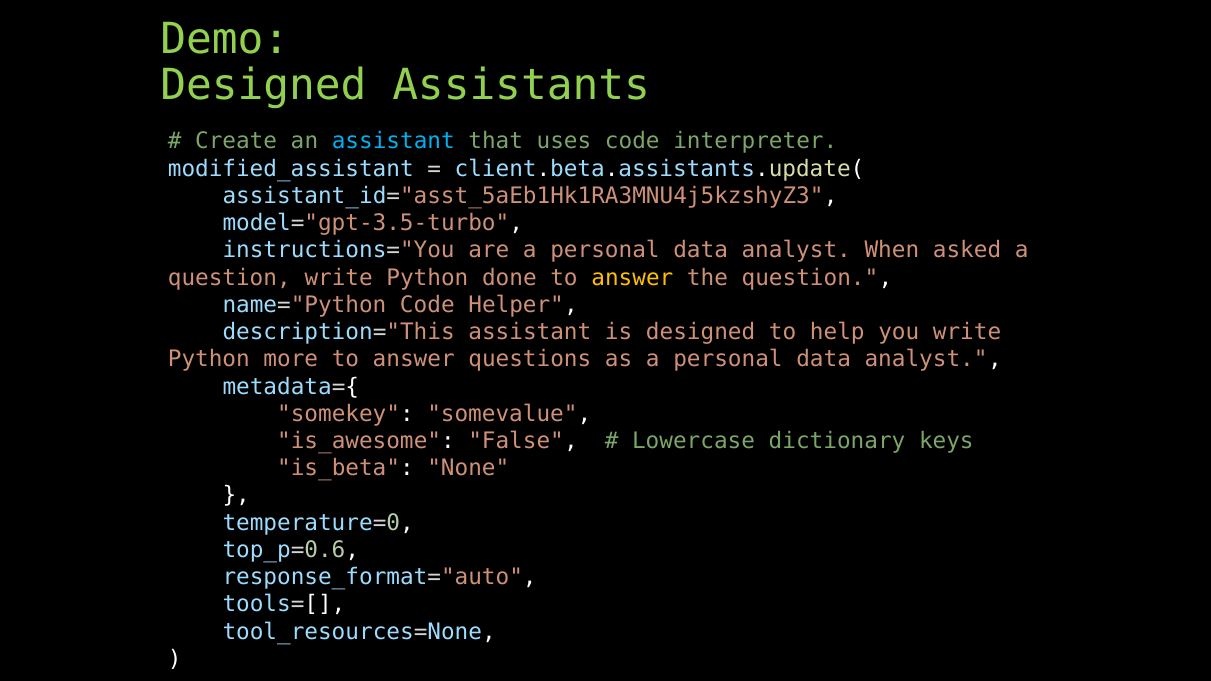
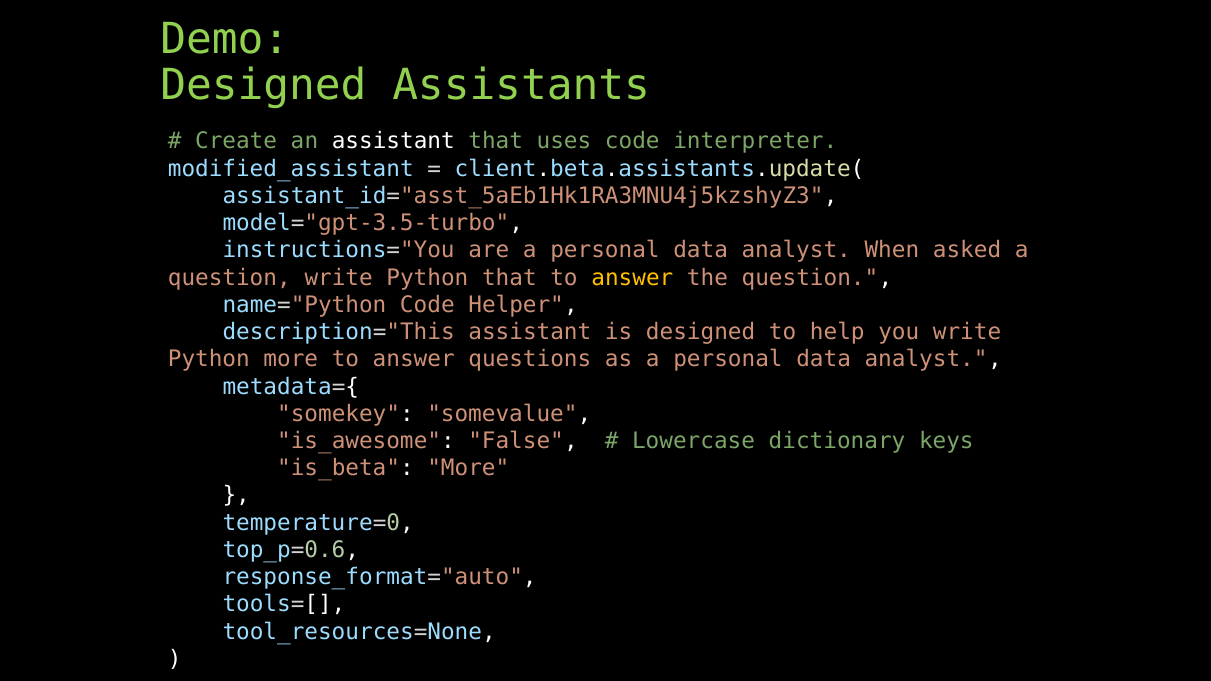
assistant colour: light blue -> white (393, 141)
Python done: done -> that (509, 278)
is_beta None: None -> More (468, 468)
